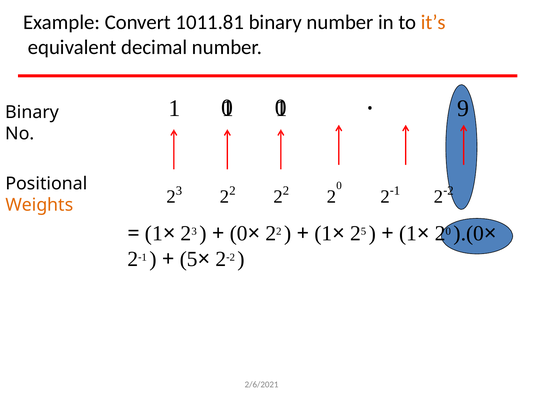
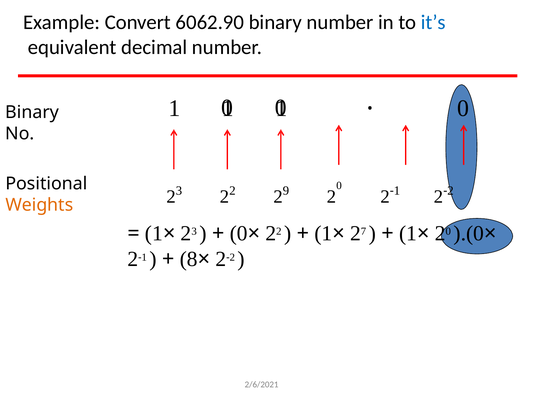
1011.81: 1011.81 -> 6062.90 (210, 22)
it’s colour: orange -> blue (433, 22)
9: 9 -> 0 (463, 109)
2: 2 -> 9 (286, 191)
5: 5 -> 7 (363, 232)
5: 5 -> 8 (189, 259)
